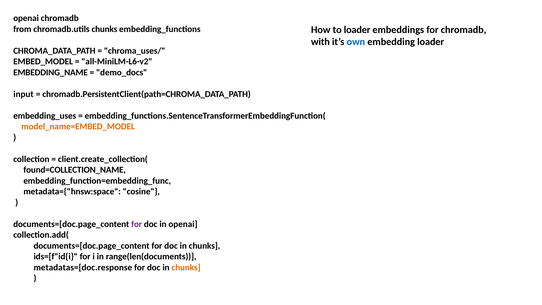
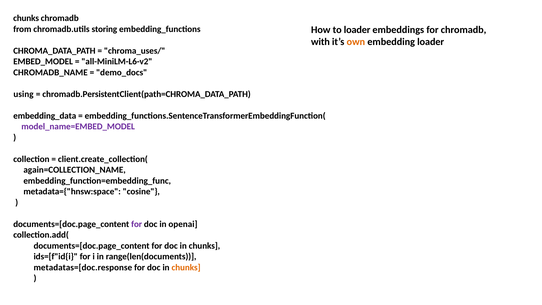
openai: openai -> chunks (26, 18)
chromadb.utils chunks: chunks -> storing (104, 29)
own colour: blue -> orange (356, 42)
EMBEDDING_NAME: EMBEDDING_NAME -> CHROMADB_NAME (50, 72)
input: input -> using (24, 94)
embedding_uses: embedding_uses -> embedding_data (45, 116)
model_name=EMBED_MODEL colour: orange -> purple (78, 127)
found=COLLECTION_NAME: found=COLLECTION_NAME -> again=COLLECTION_NAME (75, 170)
